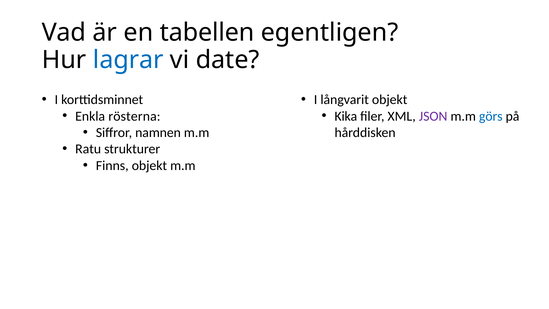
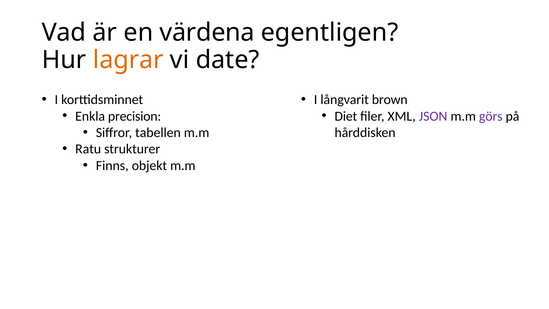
tabellen: tabellen -> värdena (207, 33)
lagrar colour: blue -> orange (128, 60)
långvarit objekt: objekt -> brown (390, 100)
rösterna: rösterna -> precision (135, 116)
Kika: Kika -> Diet (346, 116)
görs colour: blue -> purple (491, 116)
namnen: namnen -> tabellen (158, 133)
